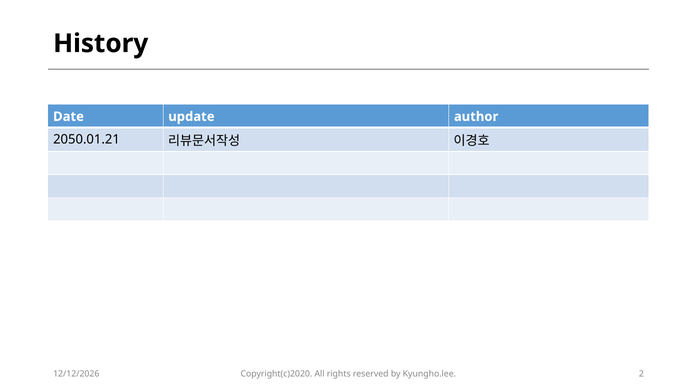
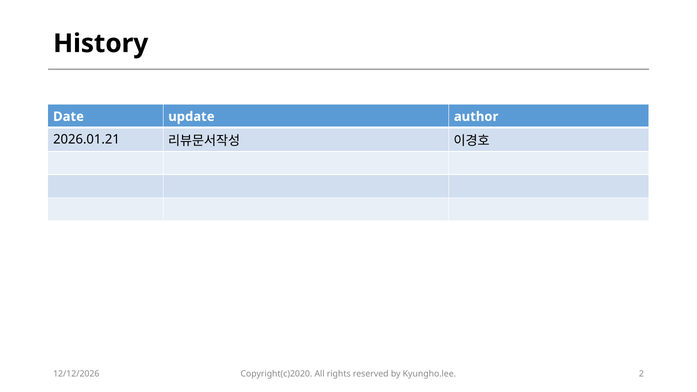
2050.01.21: 2050.01.21 -> 2026.01.21 (87, 140)
